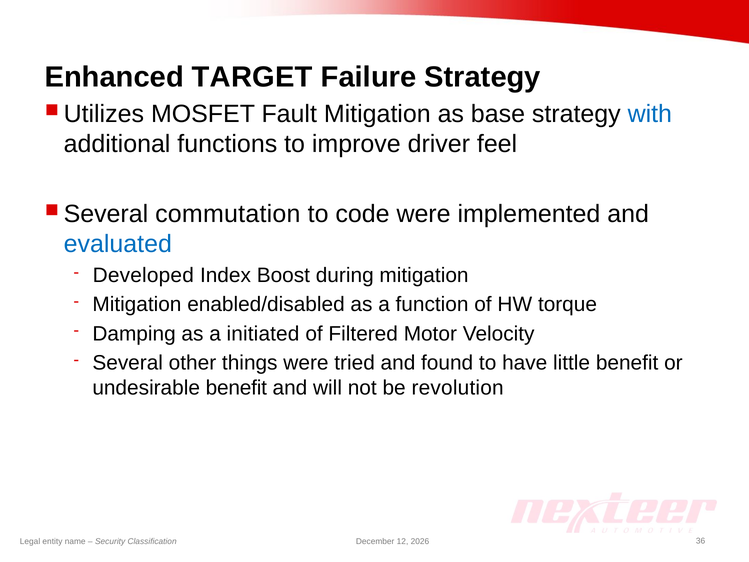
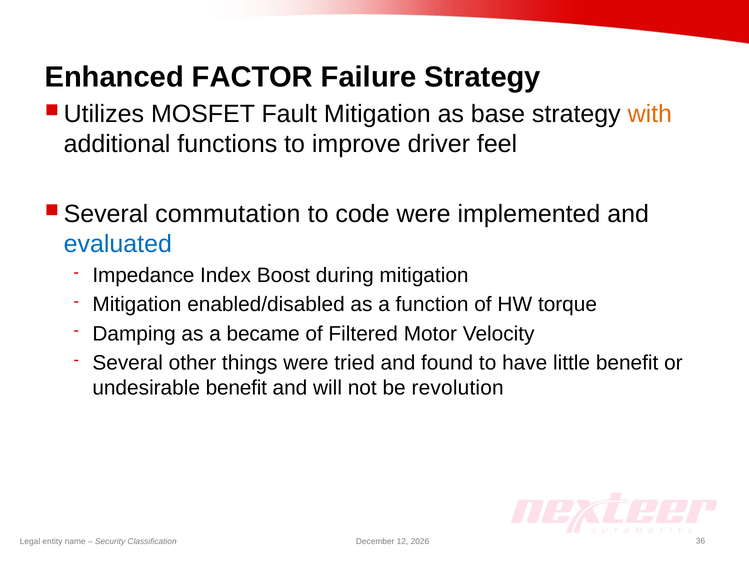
TARGET: TARGET -> FACTOR (252, 77)
with colour: blue -> orange (650, 114)
Developed: Developed -> Impedance (143, 275)
initiated: initiated -> became (263, 334)
